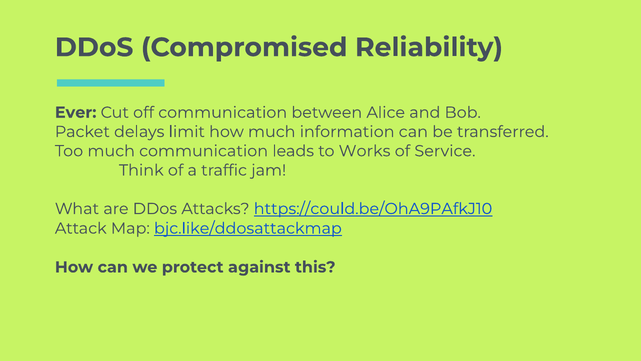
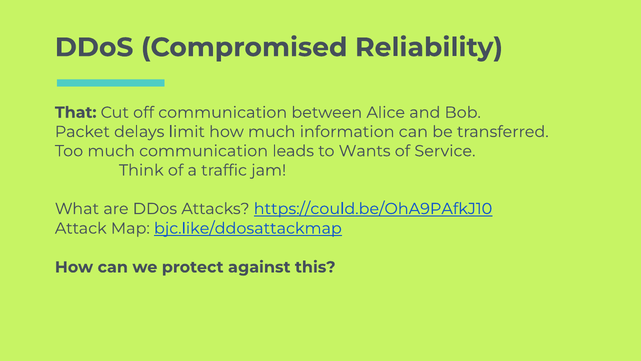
Ever: Ever -> That (76, 112)
Works: Works -> Wants (365, 151)
